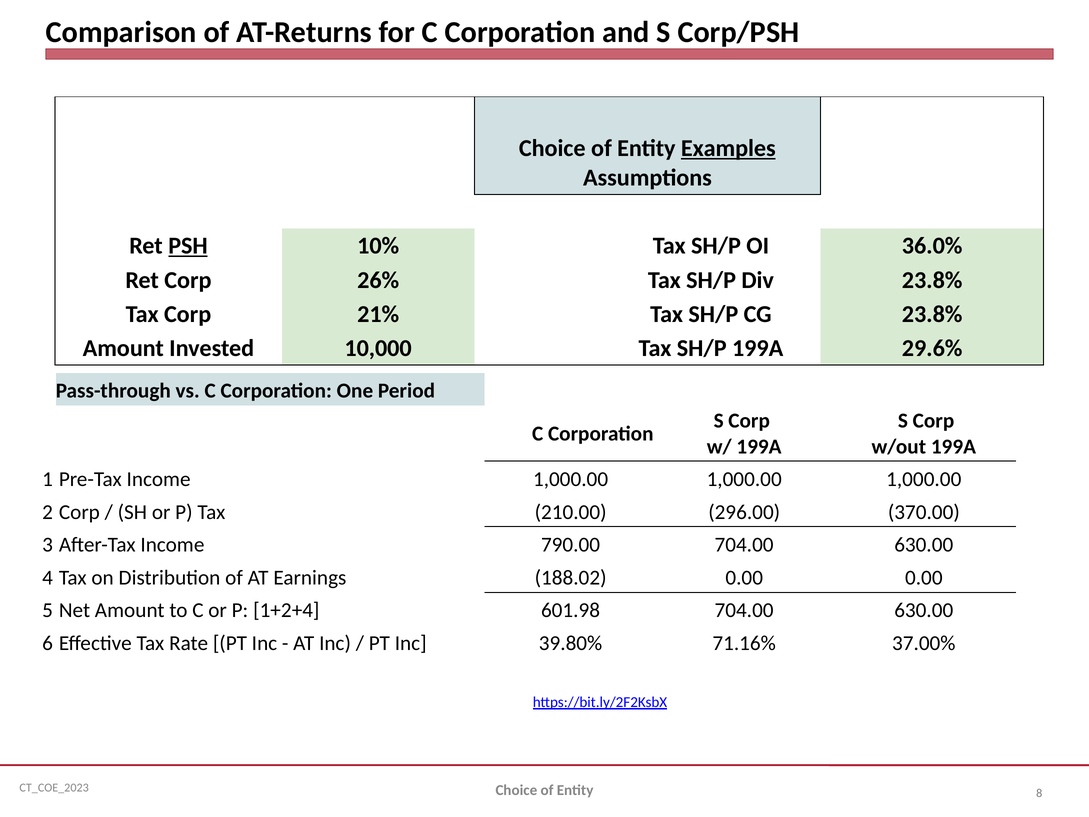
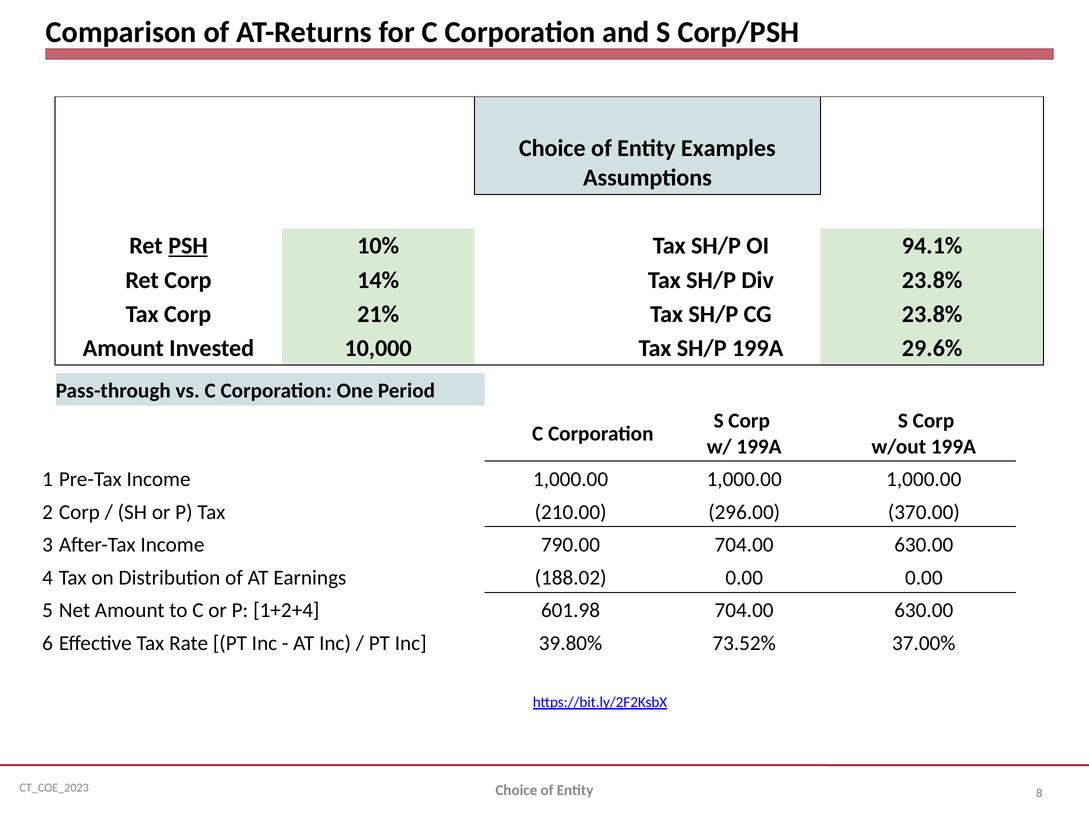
Examples underline: present -> none (728, 148)
36.0%: 36.0% -> 94.1% (932, 246)
26%: 26% -> 14% (378, 280)
71.16%: 71.16% -> 73.52% (744, 643)
